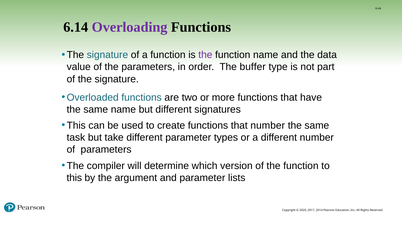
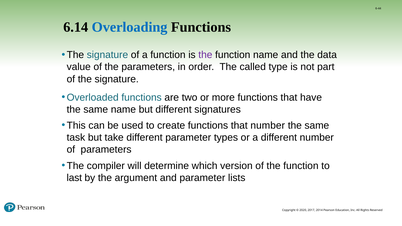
Overloading colour: purple -> blue (130, 27)
buffer: buffer -> called (253, 67)
this: this -> last (74, 178)
